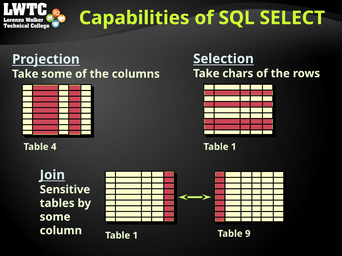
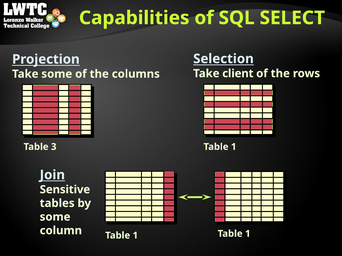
chars: chars -> client (238, 74)
4: 4 -> 3 (54, 147)
1 Table 9: 9 -> 1 (248, 234)
